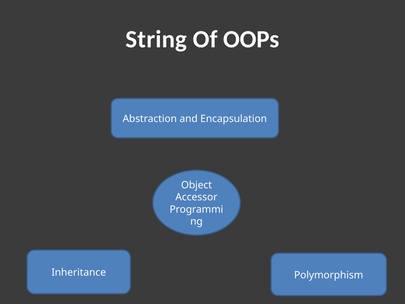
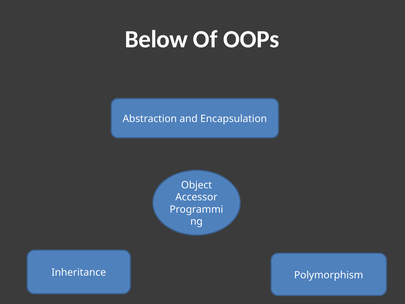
String: String -> Below (157, 39)
